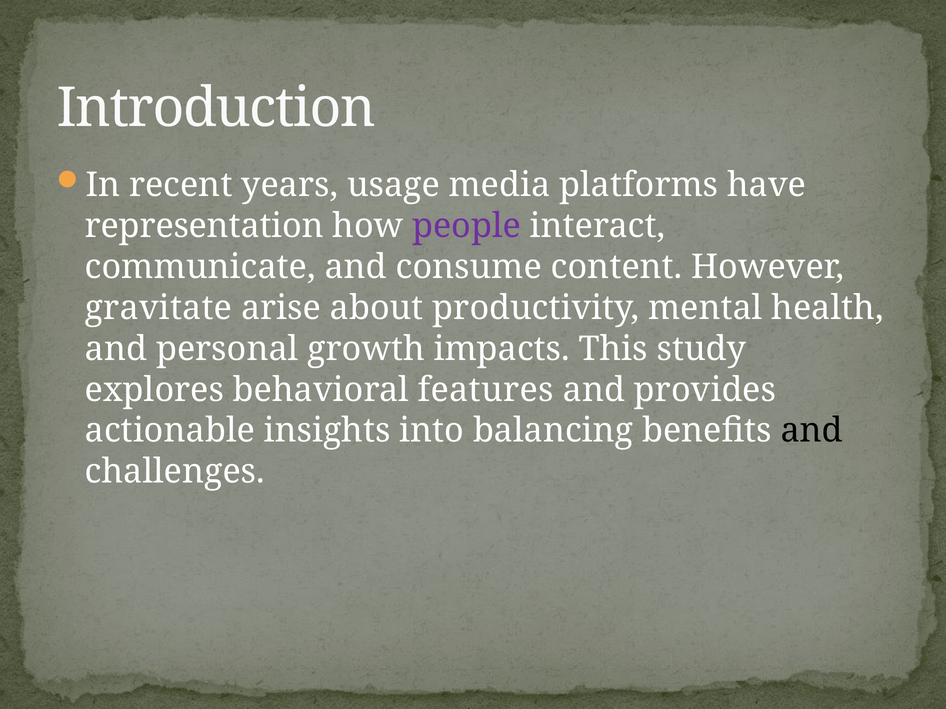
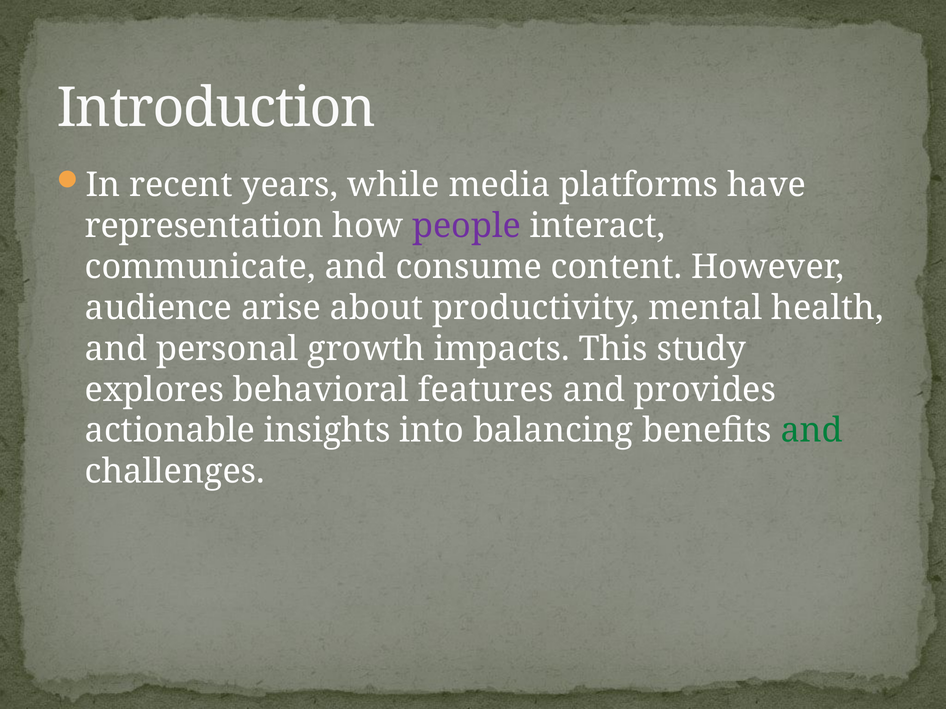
usage: usage -> while (393, 185)
gravitate: gravitate -> audience (159, 308)
and colour: black -> green (812, 431)
